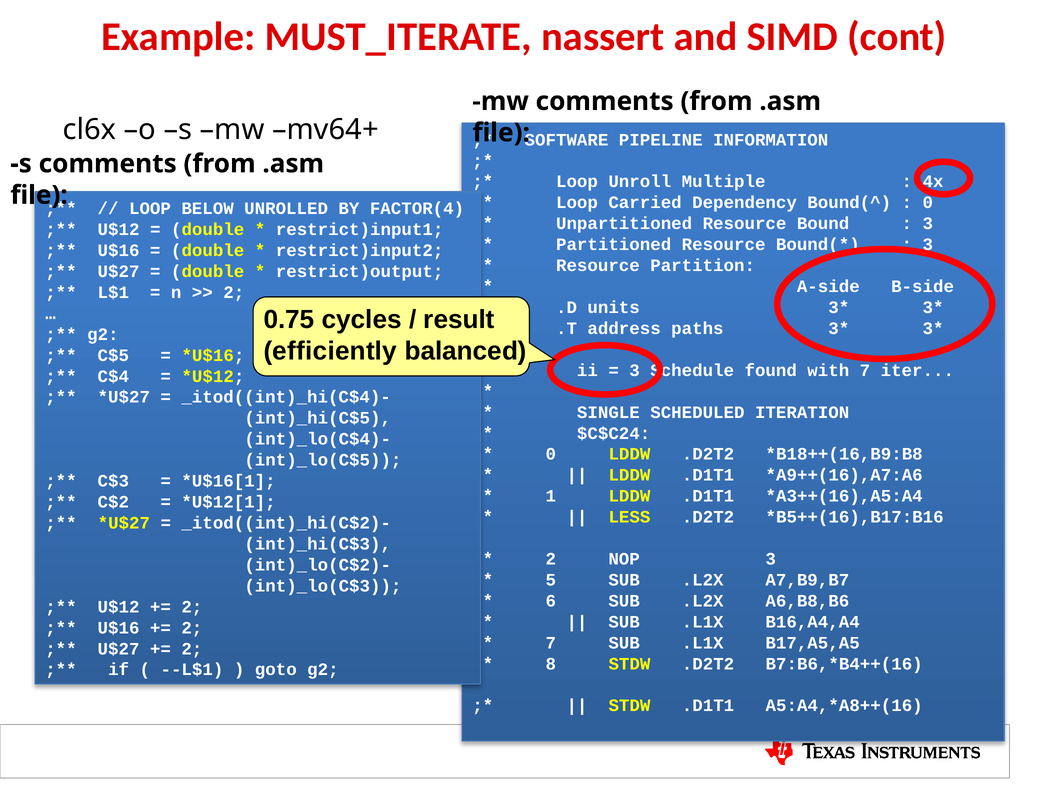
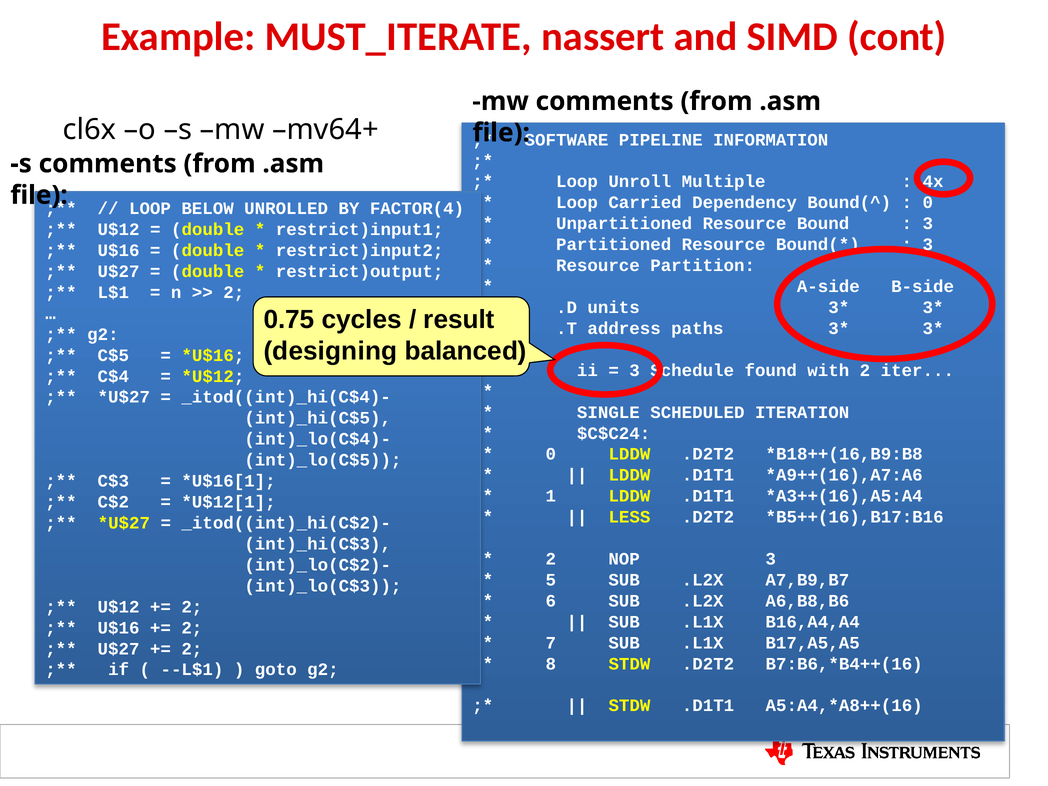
efficiently: efficiently -> designing (330, 351)
with 7: 7 -> 2 (865, 370)
